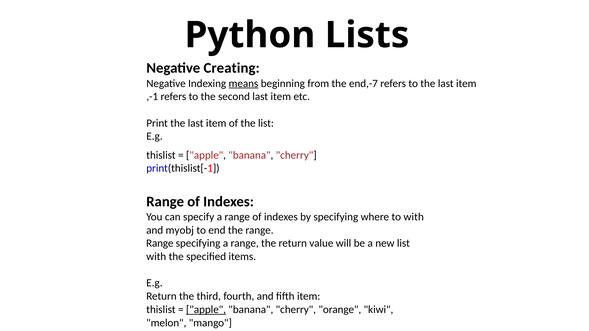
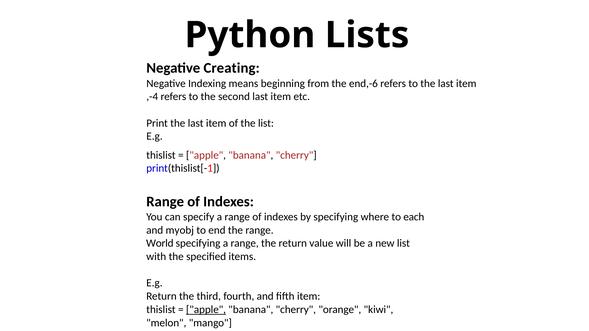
means underline: present -> none (243, 83)
end,-7: end,-7 -> end,-6 (363, 83)
,-1: ,-1 -> ,-4 (152, 97)
to with: with -> each (414, 217)
Range: Range -> World (160, 244)
